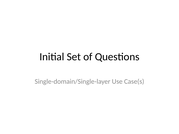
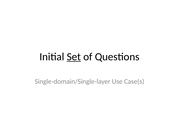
Set underline: none -> present (74, 57)
